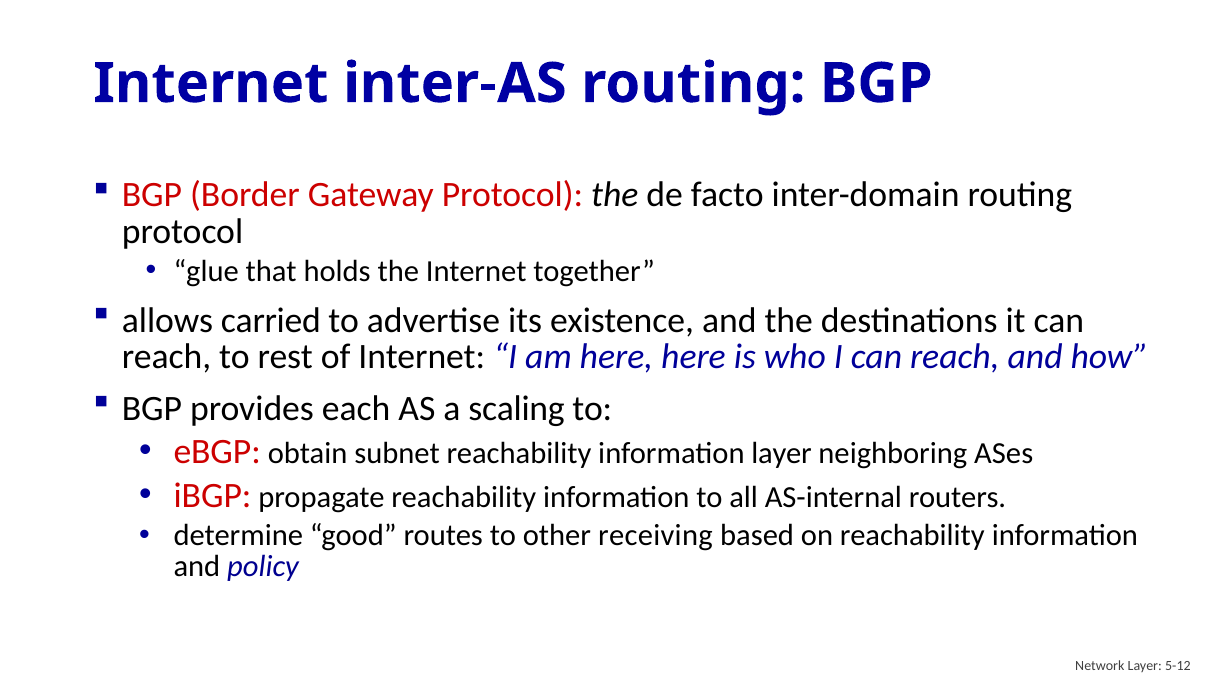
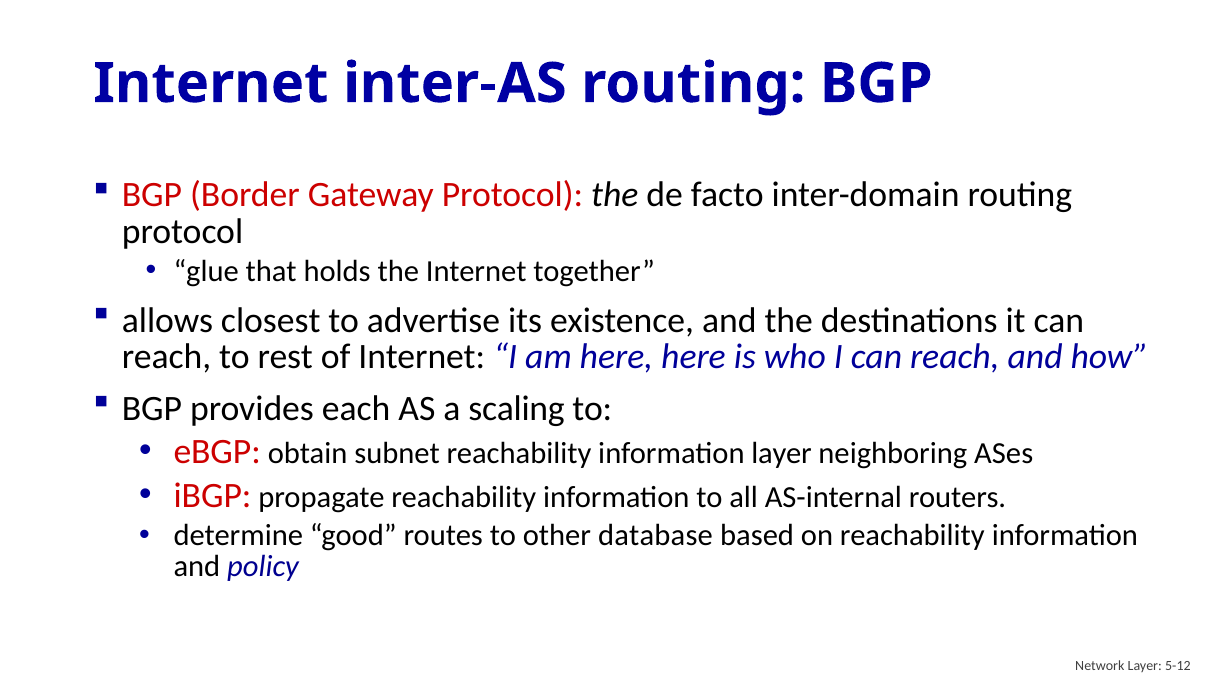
carried: carried -> closest (271, 320)
receiving: receiving -> database (655, 535)
